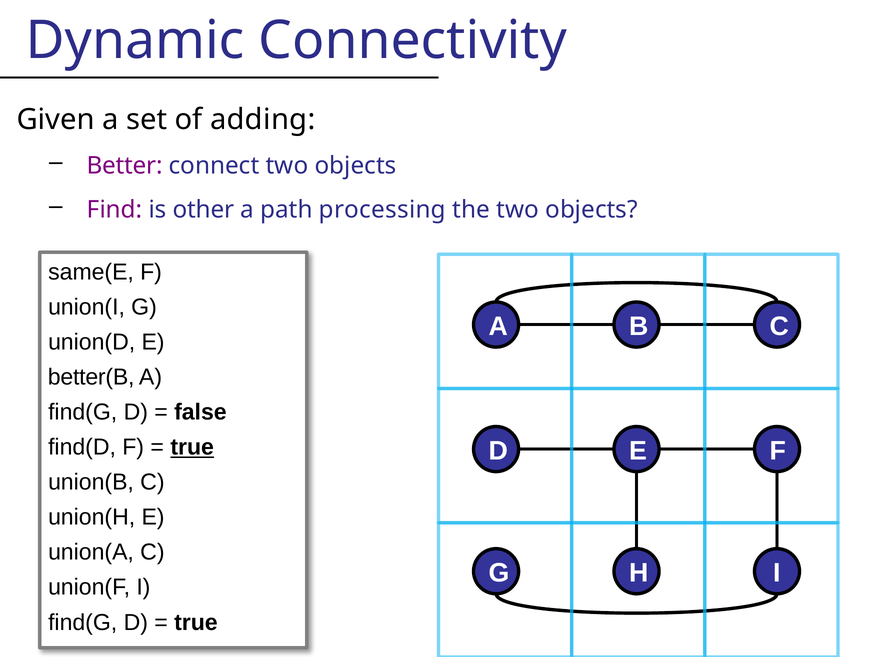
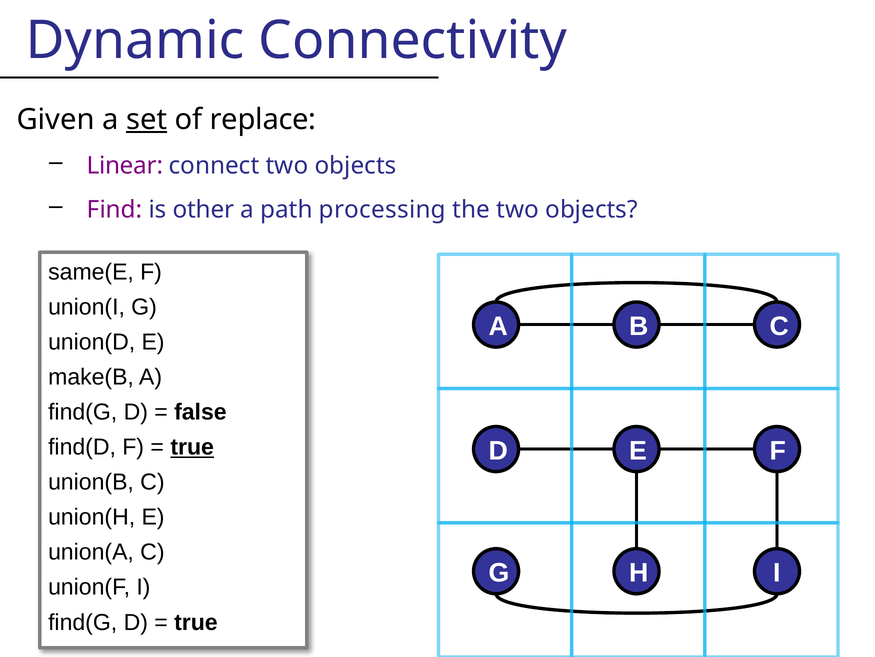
set underline: none -> present (147, 119)
adding: adding -> replace (263, 119)
Better: Better -> Linear (125, 166)
better(B: better(B -> make(B (91, 377)
